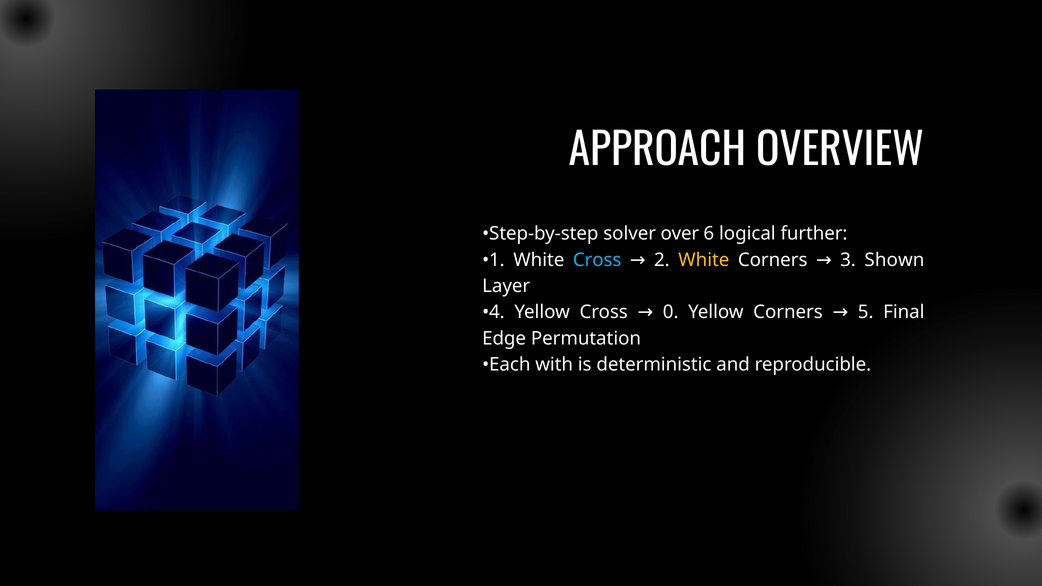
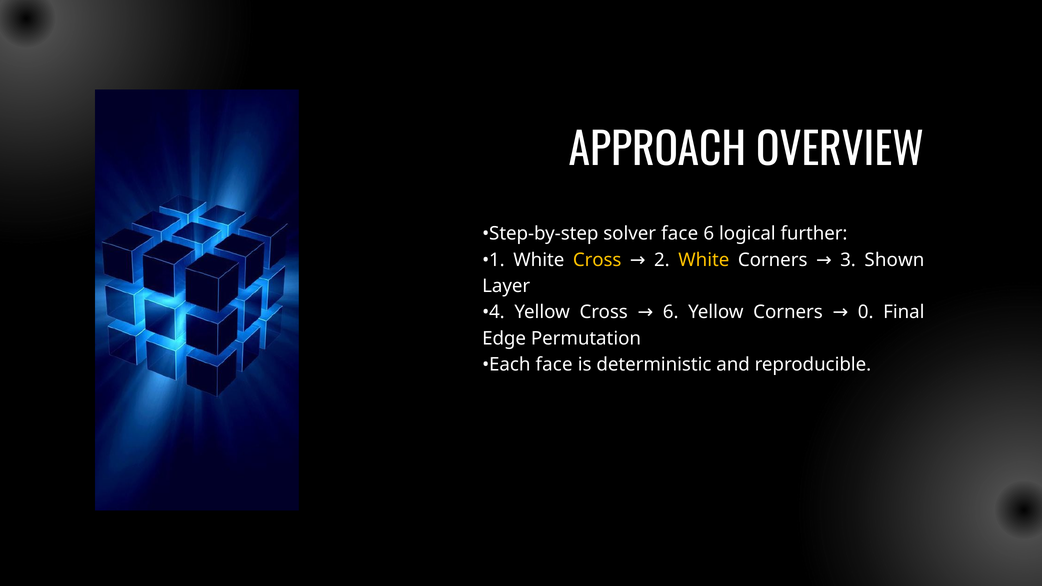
solver over: over -> face (680, 234)
Cross colour: light blue -> yellow (597, 260)
Cross 0: 0 -> 6 (671, 312)
5: 5 -> 0 (866, 312)
Each with: with -> face (554, 365)
